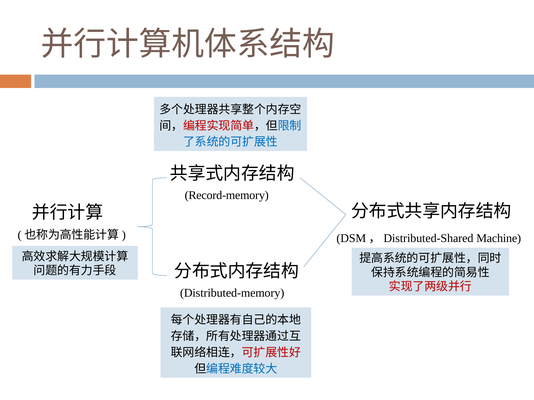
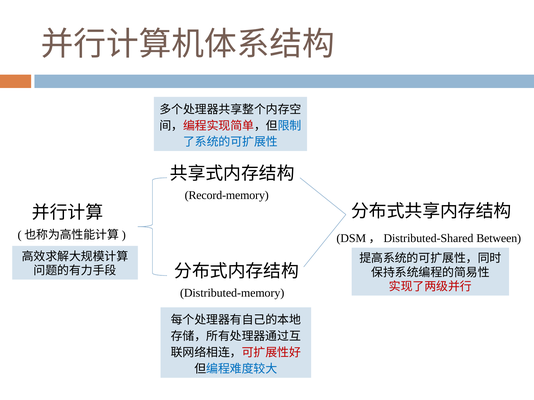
Machine: Machine -> Between (499, 239)
